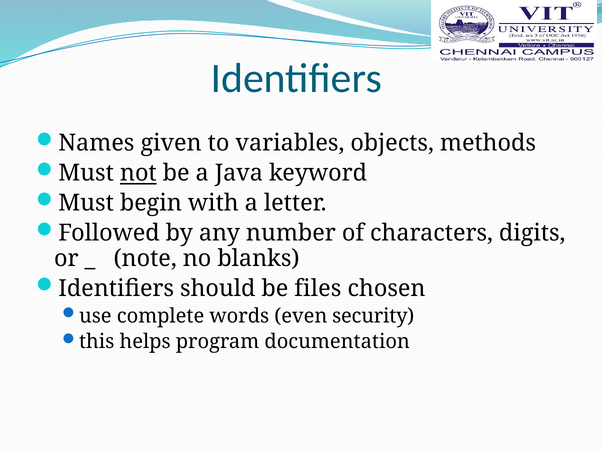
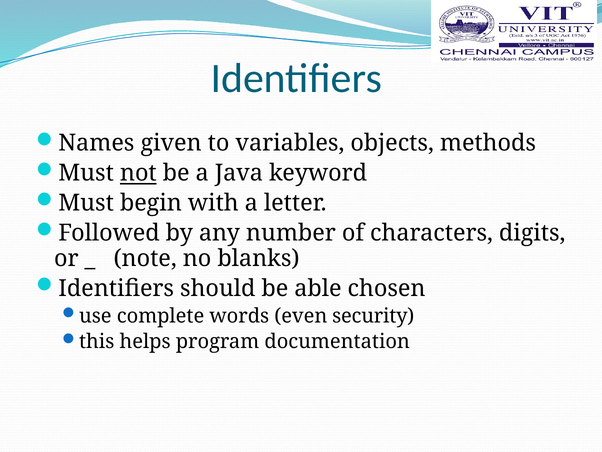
files: files -> able (318, 288)
